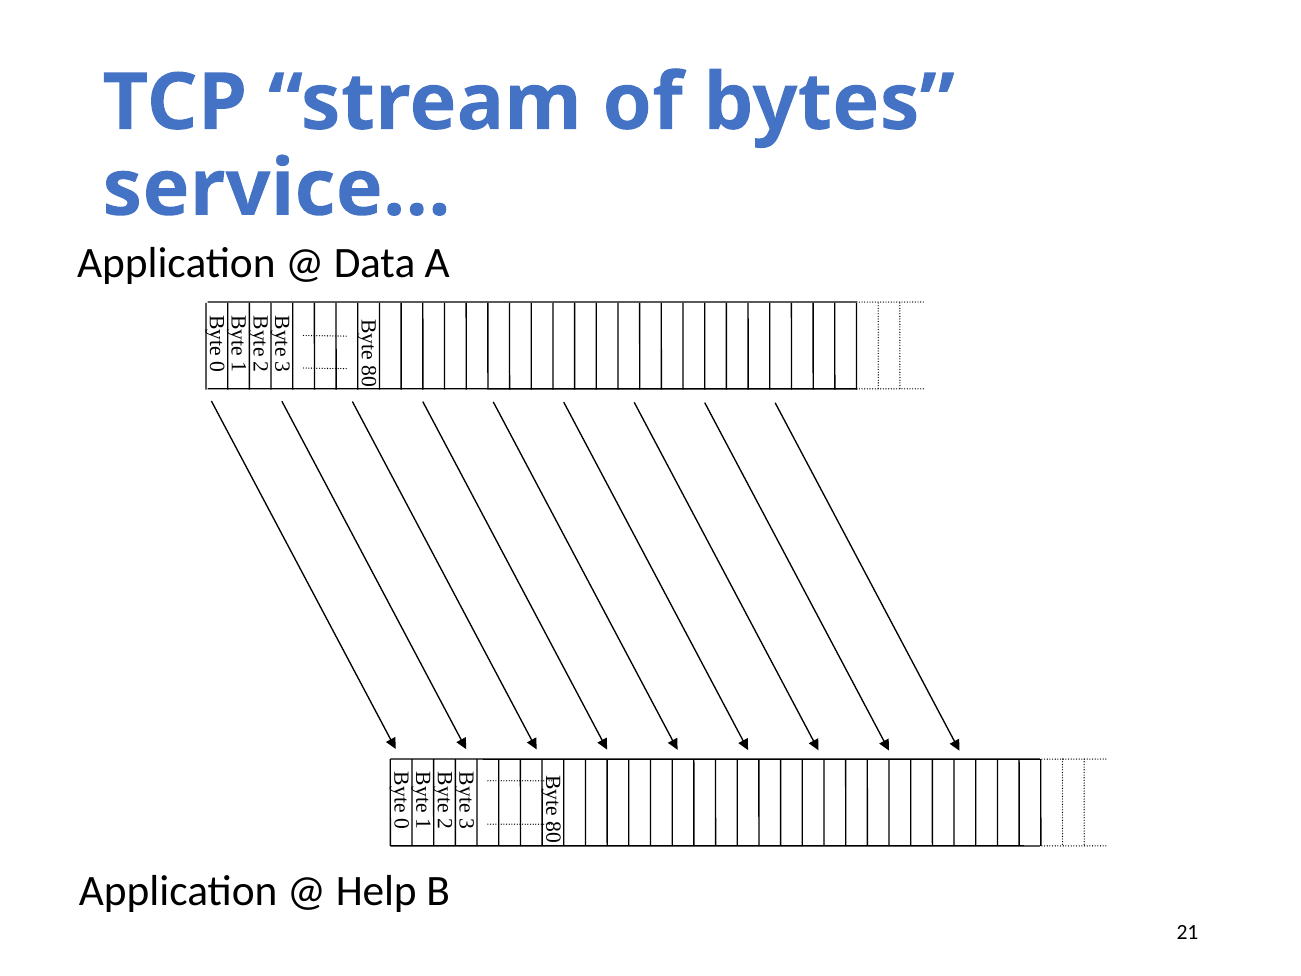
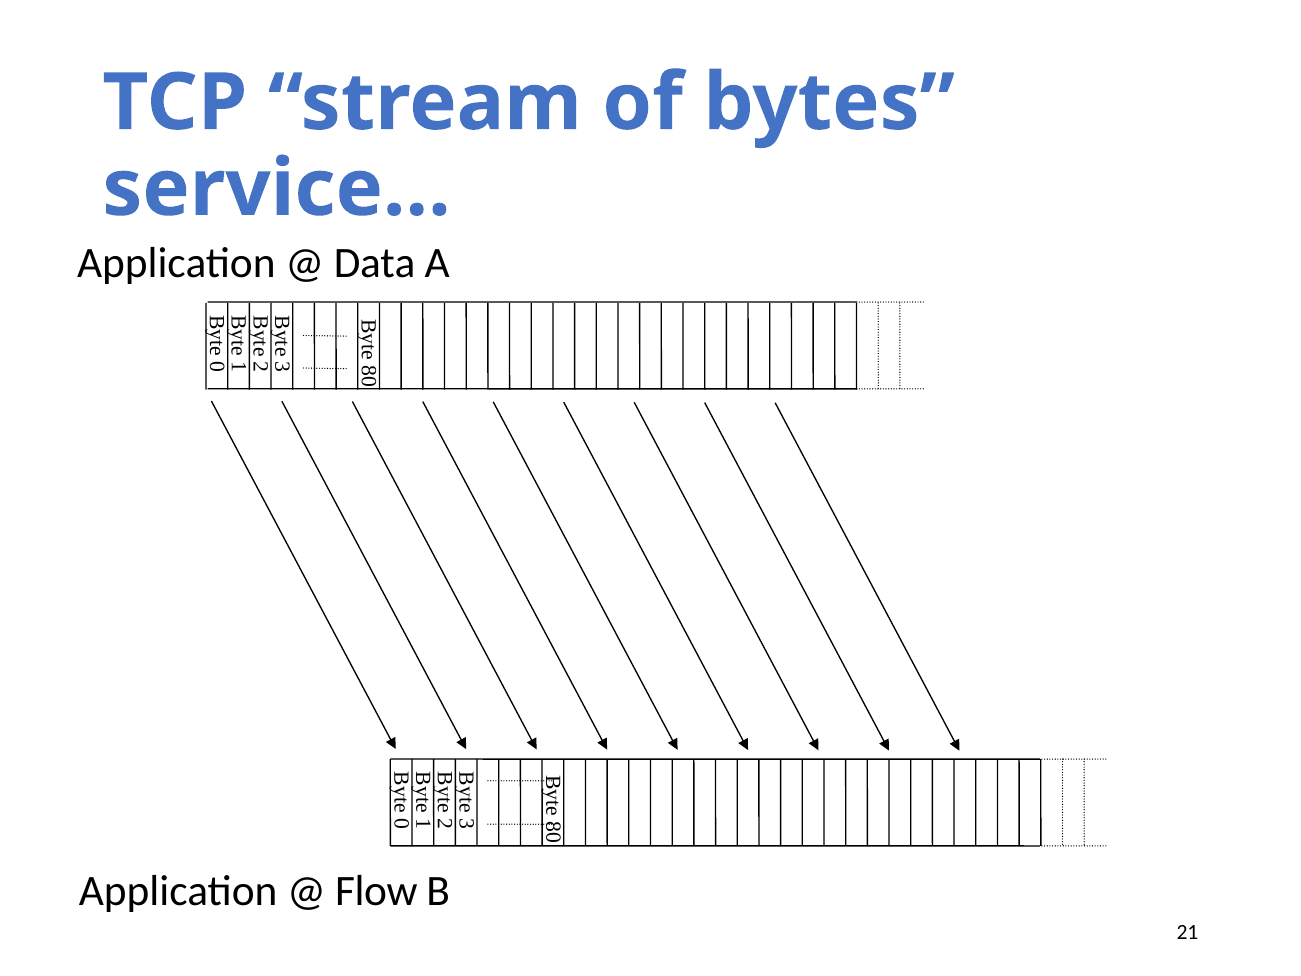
Help: Help -> Flow (376, 891)
